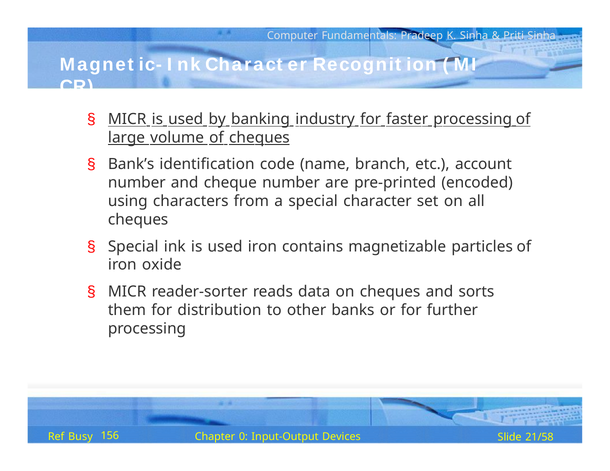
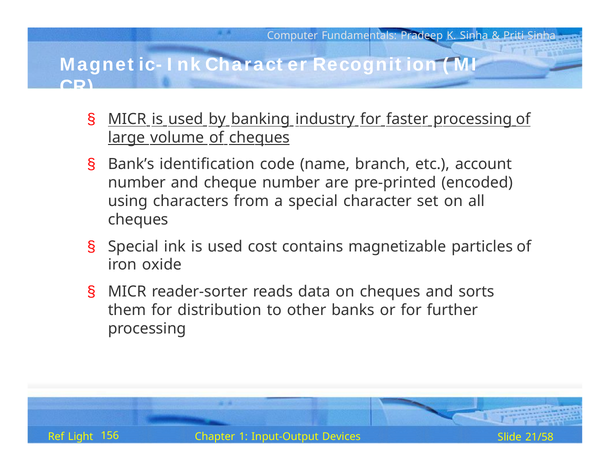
used iron: iron -> cost (262, 247)
Busy: Busy -> Light (81, 437)
0: 0 -> 1 (243, 437)
